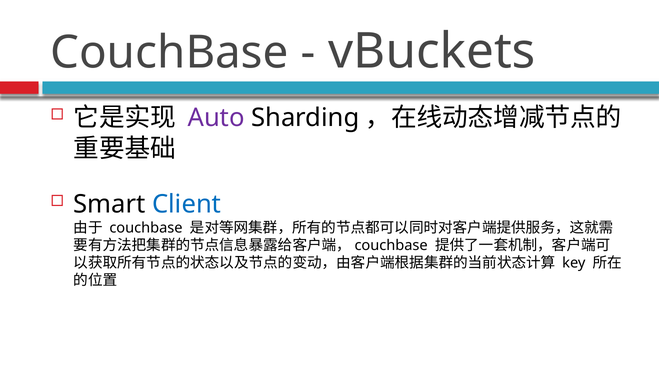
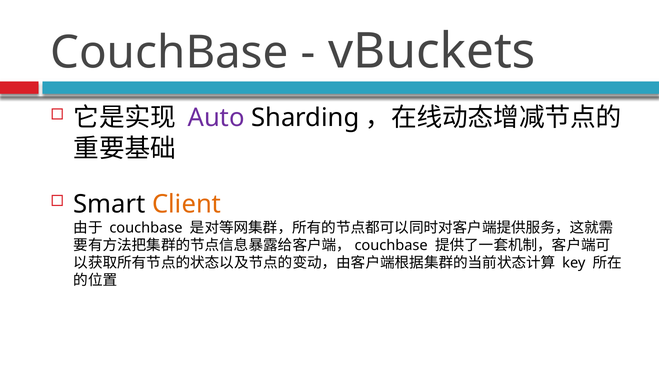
Client colour: blue -> orange (187, 204)
